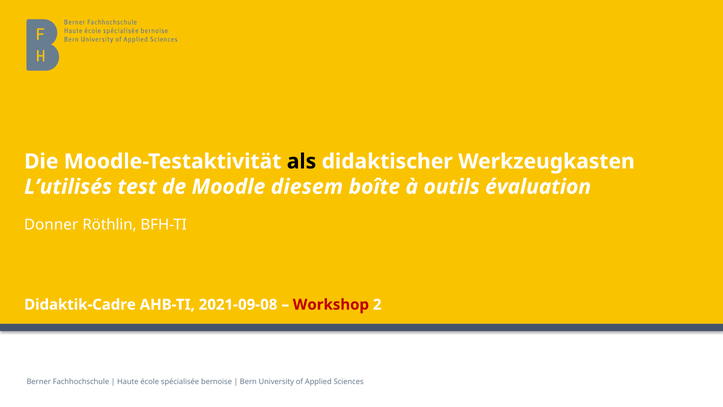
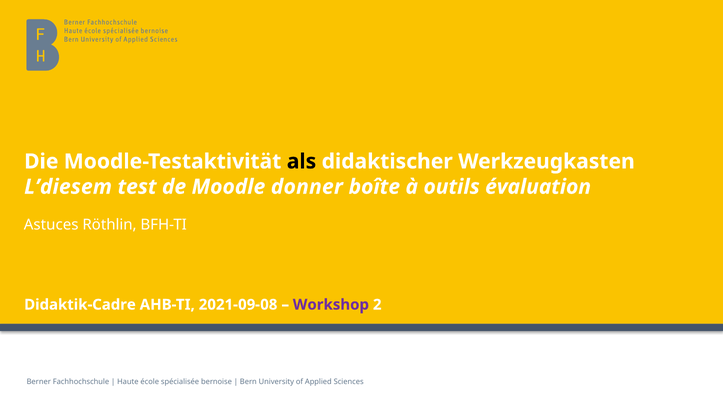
L’utilisés: L’utilisés -> L’diesem (68, 187)
diesem: diesem -> donner (307, 187)
Donner: Donner -> Astuces (51, 225)
Workshop colour: red -> purple (331, 304)
